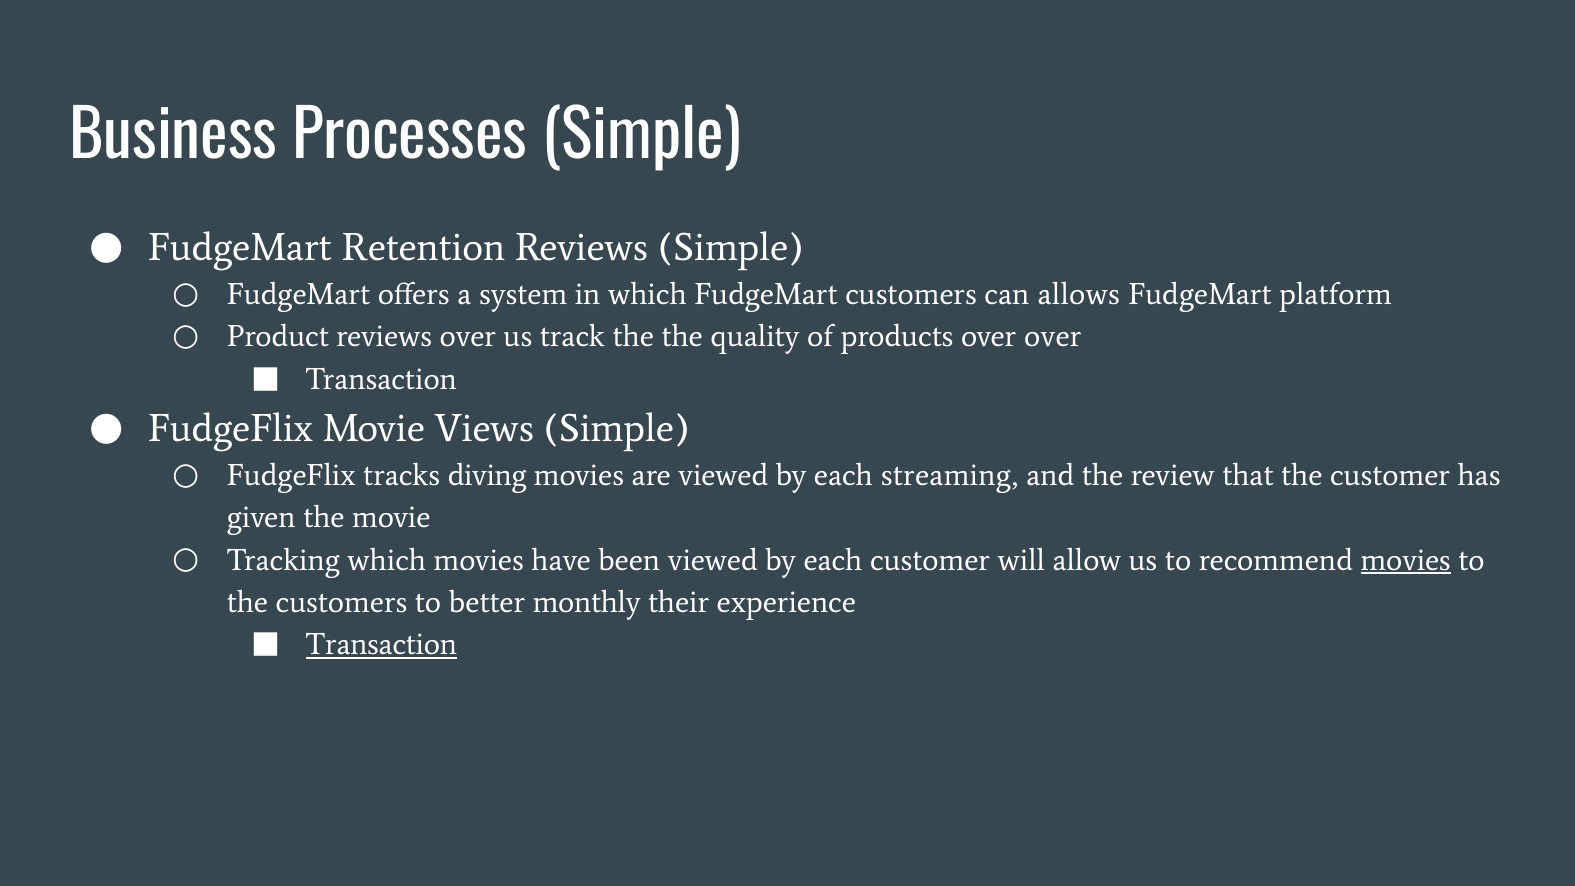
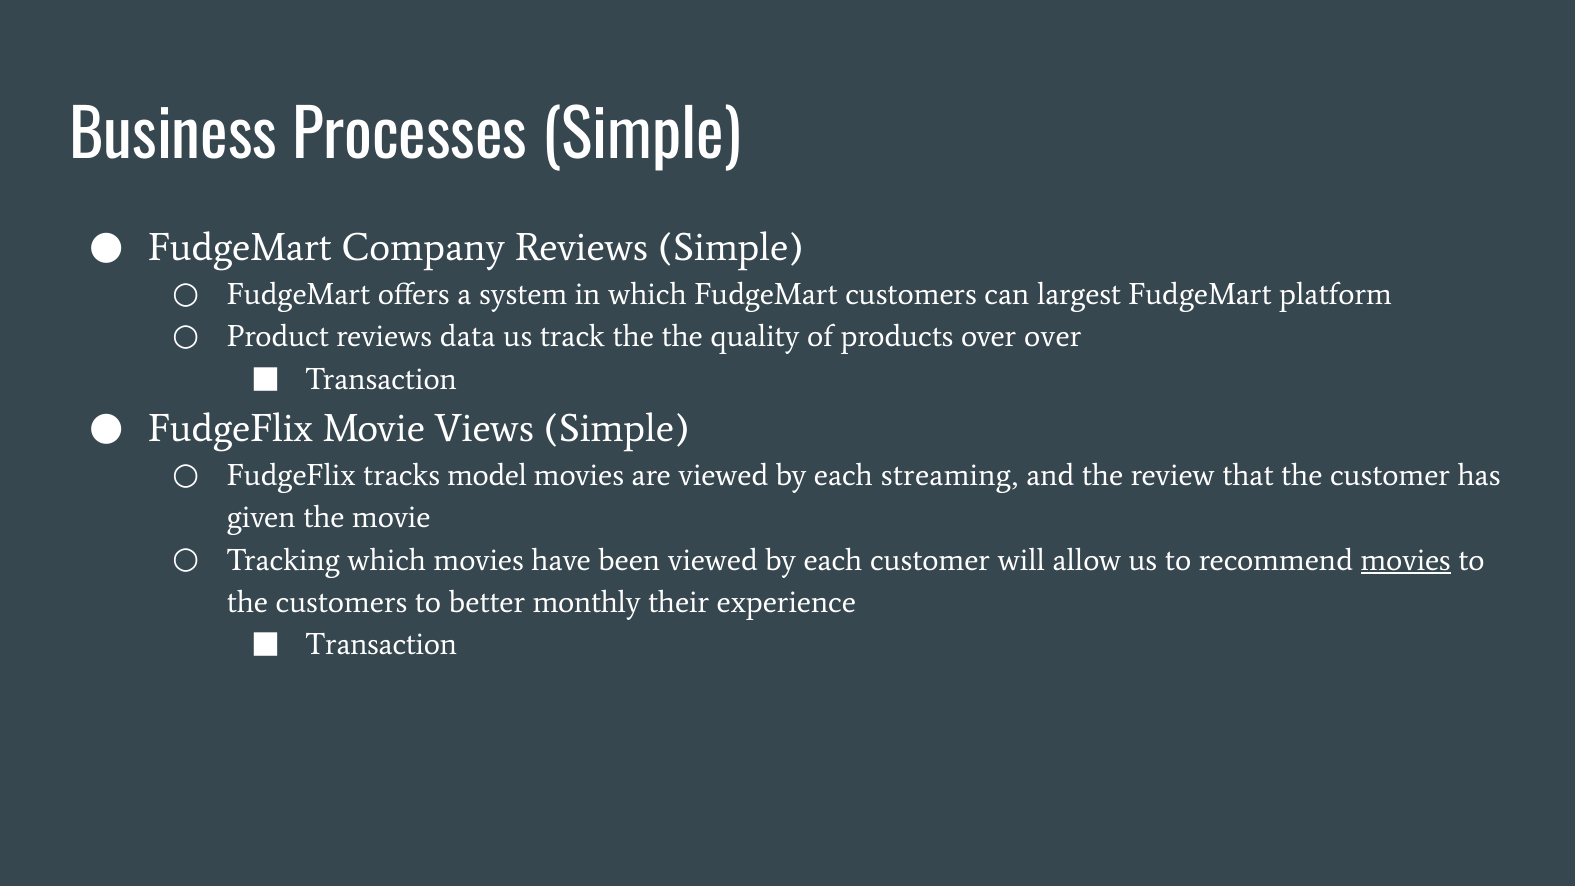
Retention: Retention -> Company (423, 248)
allows: allows -> largest (1079, 295)
reviews over: over -> data (468, 337)
diving: diving -> model (487, 476)
Transaction underline: present -> none (381, 644)
